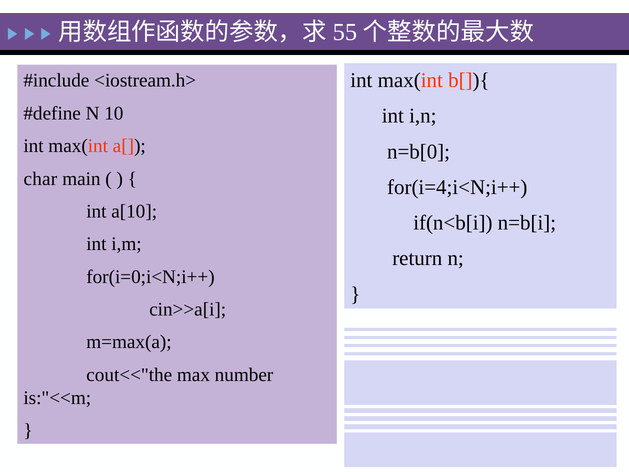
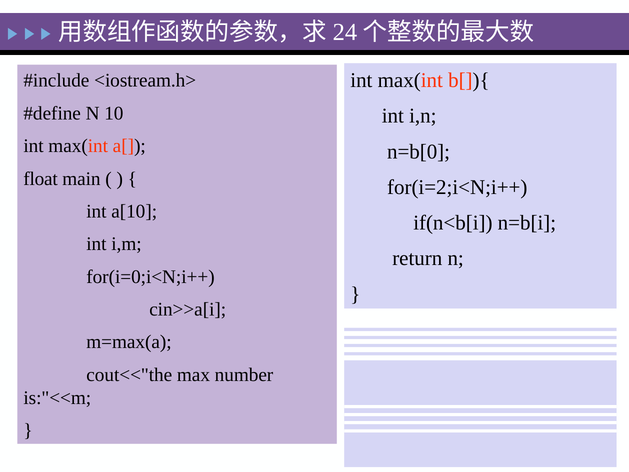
55: 55 -> 24 (345, 32)
char: char -> float (41, 179)
for(i=4;i<N;i++: for(i=4;i<N;i++ -> for(i=2;i<N;i++ (457, 187)
